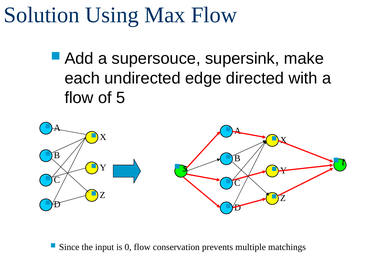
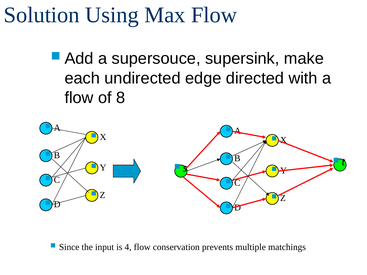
5: 5 -> 8 (121, 98)
0: 0 -> 4 (128, 247)
